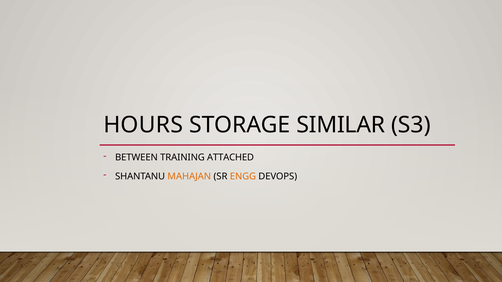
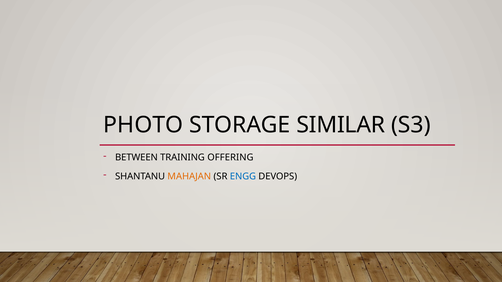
HOURS: HOURS -> PHOTO (143, 125)
ATTACHED: ATTACHED -> OFFERING (230, 158)
ENGG colour: orange -> blue (243, 177)
